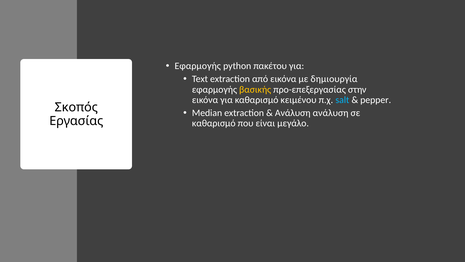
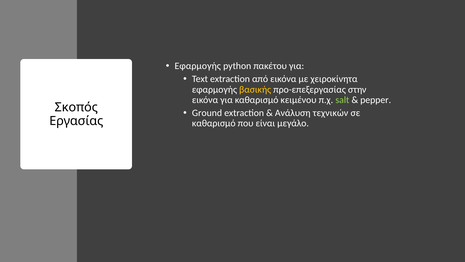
δημιουργία: δημιουργία -> χειροκίνητα (334, 79)
salt colour: light blue -> light green (342, 100)
Median: Median -> Ground (207, 113)
Ανάλυση ανάλυση: ανάλυση -> τεχνικών (331, 113)
